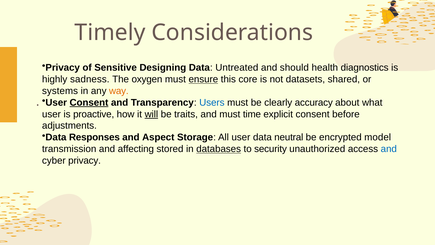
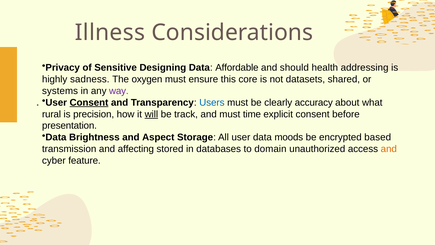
Timely: Timely -> Illness (110, 33)
Untreated: Untreated -> Affordable (237, 68)
diagnostics: diagnostics -> addressing (365, 68)
ensure underline: present -> none (203, 79)
way colour: orange -> purple (119, 91)
user: user -> rural (52, 114)
proactive: proactive -> precision (94, 114)
traits: traits -> track (186, 114)
adjustments: adjustments -> presentation (69, 126)
Responses: Responses -> Brightness (94, 137)
neutral: neutral -> moods (289, 137)
model: model -> based (378, 137)
databases underline: present -> none (219, 149)
security: security -> domain (270, 149)
and colour: blue -> orange (389, 149)
cyber privacy: privacy -> feature (85, 160)
